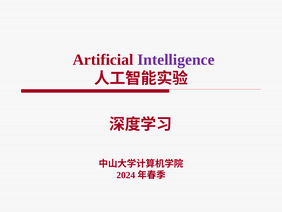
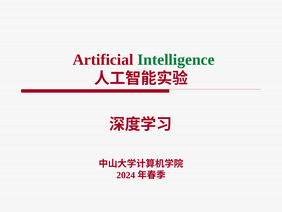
Intelligence colour: purple -> green (176, 60)
